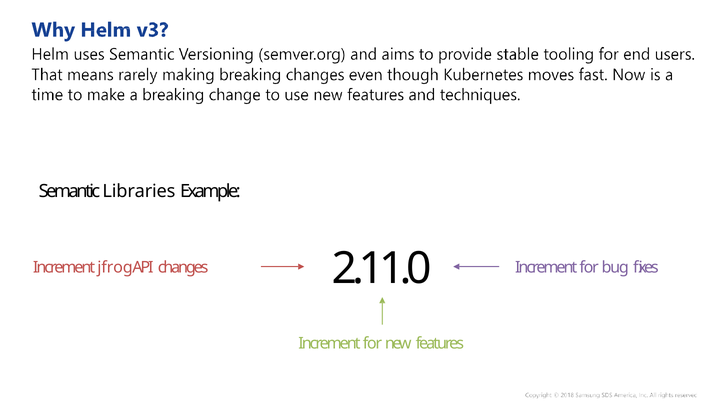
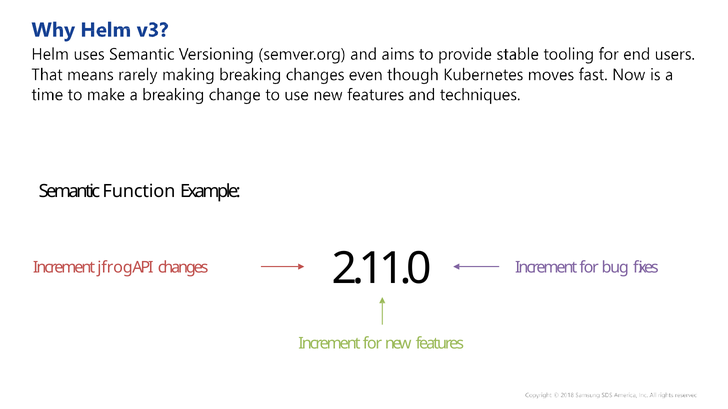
Libraries: Libraries -> Function (139, 192)
